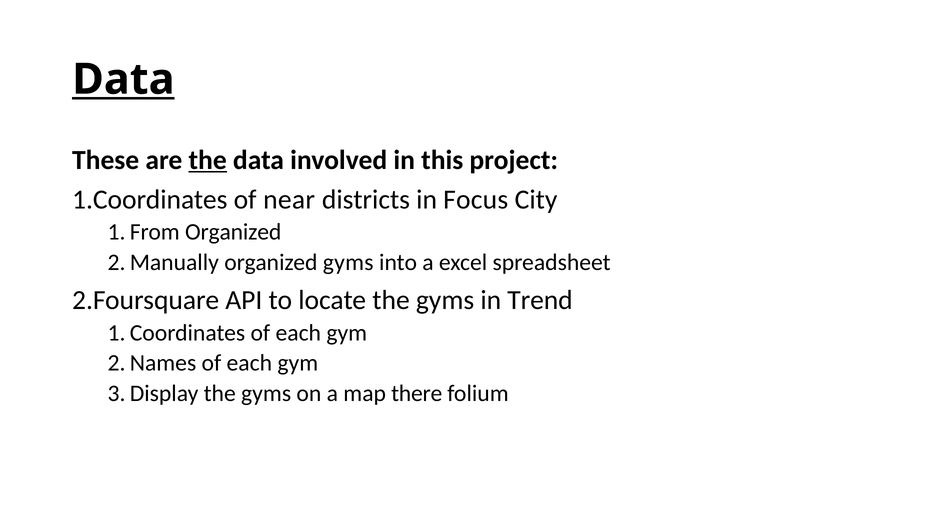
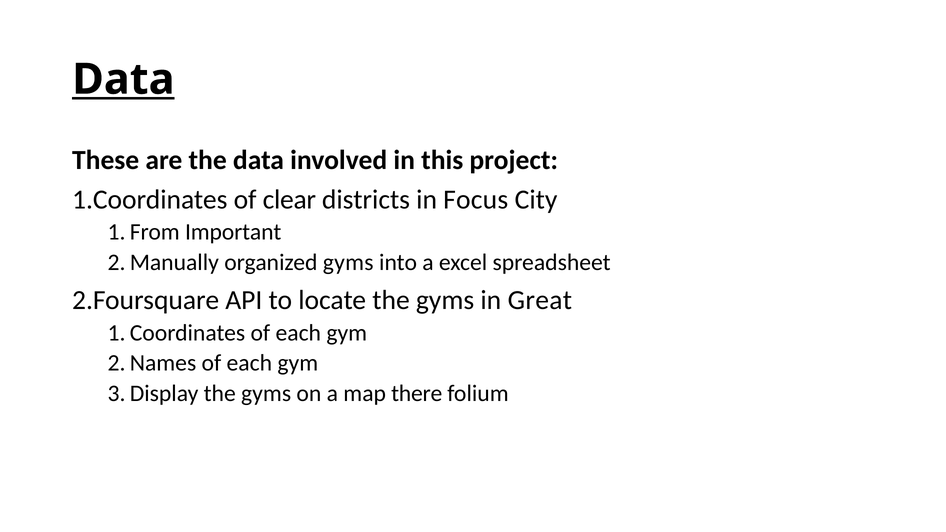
the underline: present -> none (208, 160)
near: near -> clear (289, 200)
Organized: Organized -> Important (233, 232)
Trend: Trend -> Great (540, 300)
